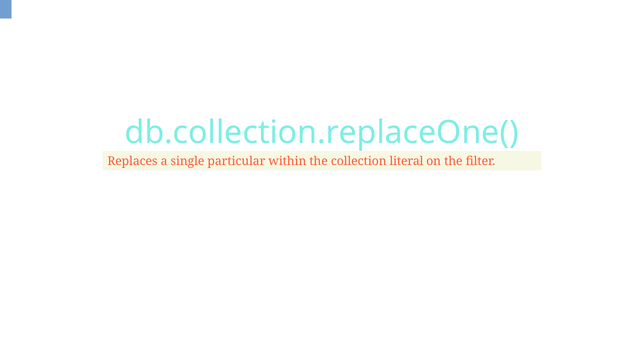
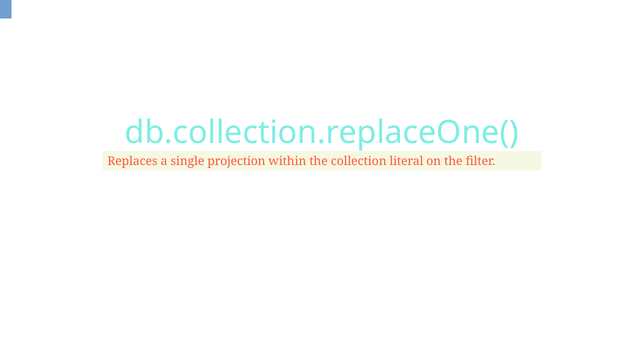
particular: particular -> projection (236, 162)
